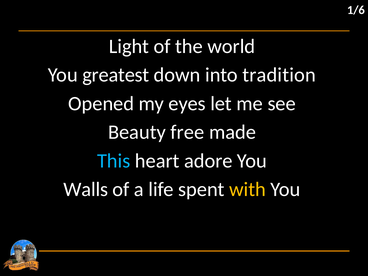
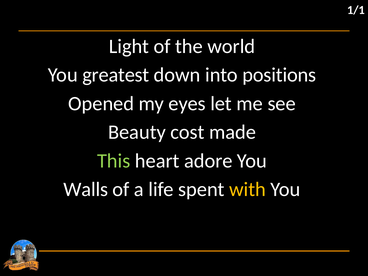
1/6: 1/6 -> 1/1 (356, 10)
tradition: tradition -> positions (279, 75)
free: free -> cost (187, 132)
This colour: light blue -> light green (114, 161)
